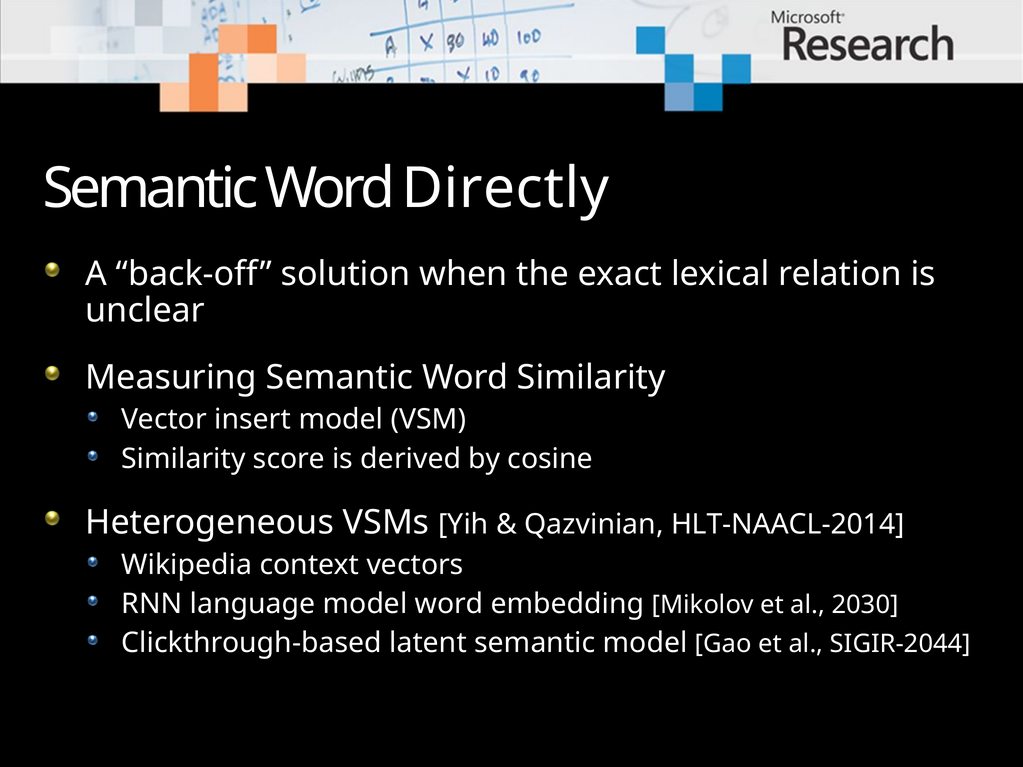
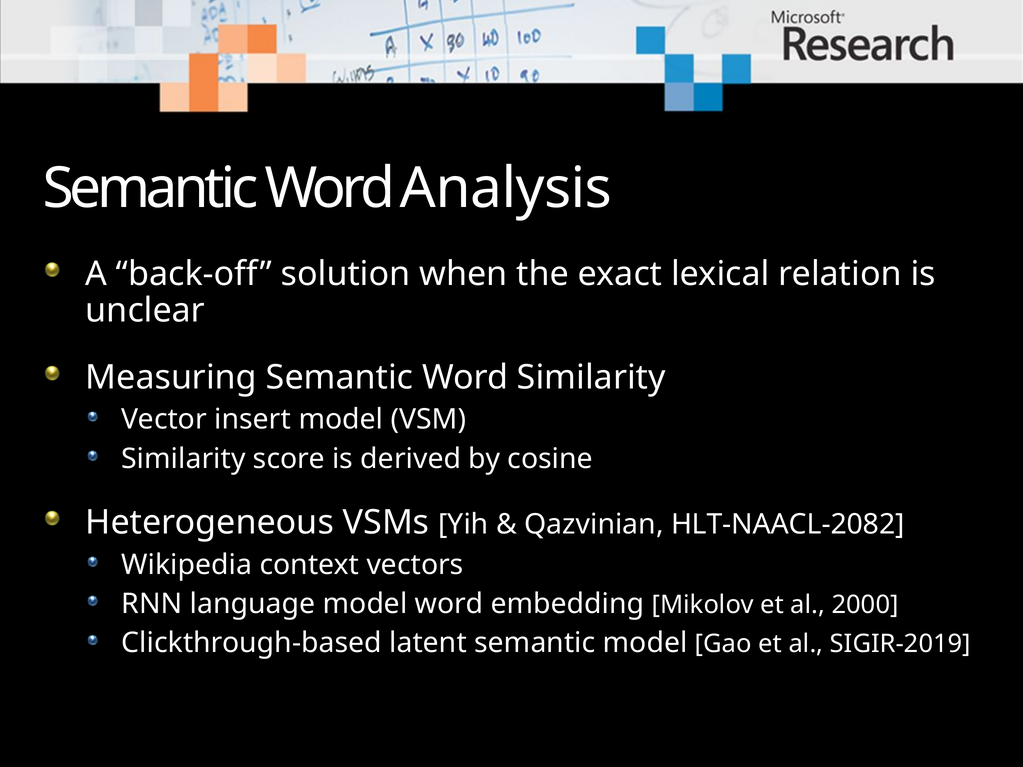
Directly: Directly -> Analysis (506, 189)
HLT-NAACL-2014: HLT-NAACL-2014 -> HLT-NAACL-2082 (788, 524)
2030: 2030 -> 2000 (865, 605)
SIGIR-2044: SIGIR-2044 -> SIGIR-2019 (900, 644)
